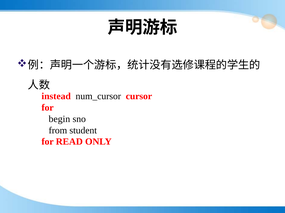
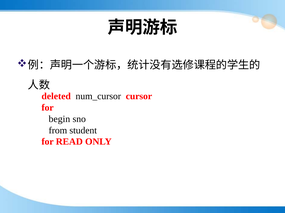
instead: instead -> deleted (56, 97)
